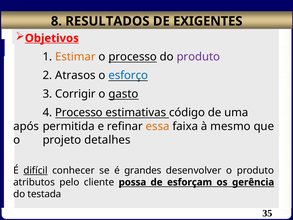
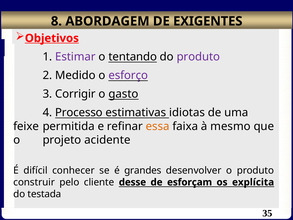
RESULTADOS: RESULTADOS -> ABORDAGEM (107, 21)
Estimar colour: orange -> purple (75, 57)
o processo: processo -> tentando (133, 57)
Atrasos: Atrasos -> Medido (75, 75)
esforço colour: blue -> purple (128, 75)
código: código -> idiotas (187, 112)
após: após -> feixe (26, 126)
detalhes: detalhes -> acidente (107, 140)
difícil underline: present -> none (35, 170)
atributos: atributos -> construir (34, 182)
possa: possa -> desse (132, 182)
gerência: gerência -> explícita (253, 182)
